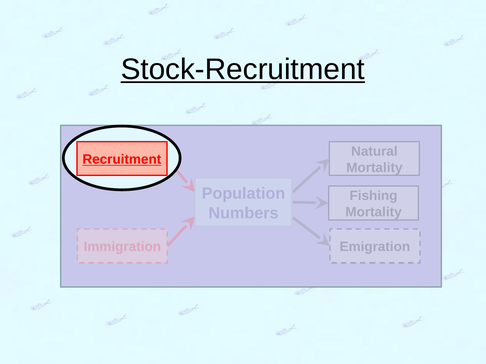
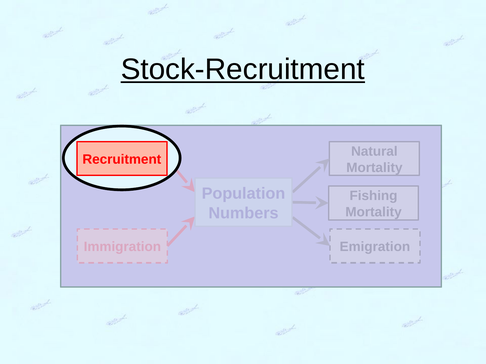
Recruitment underline: present -> none (122, 160)
